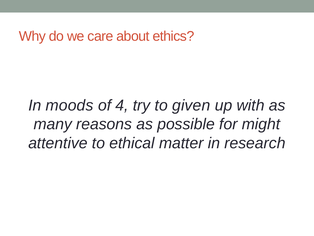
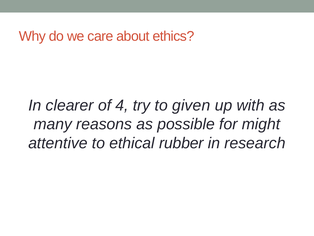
moods: moods -> clearer (70, 105)
matter: matter -> rubber (181, 143)
